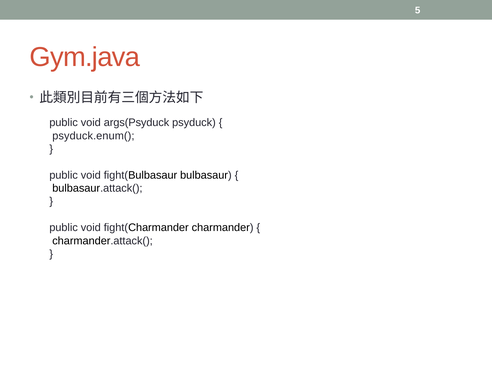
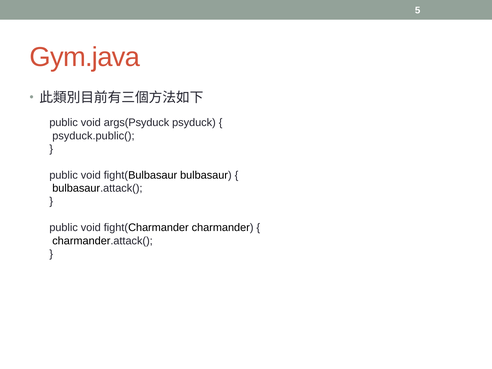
psyduck.enum(: psyduck.enum( -> psyduck.public( (93, 136)
